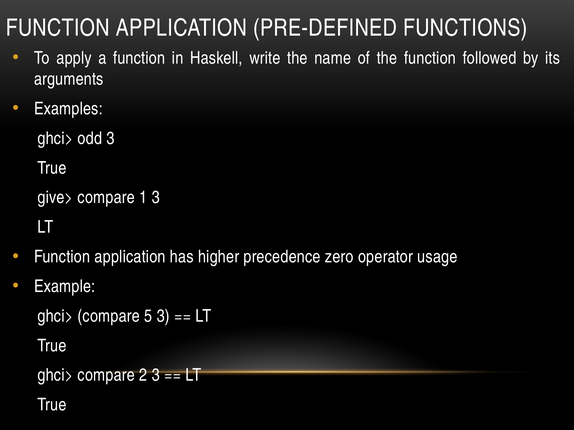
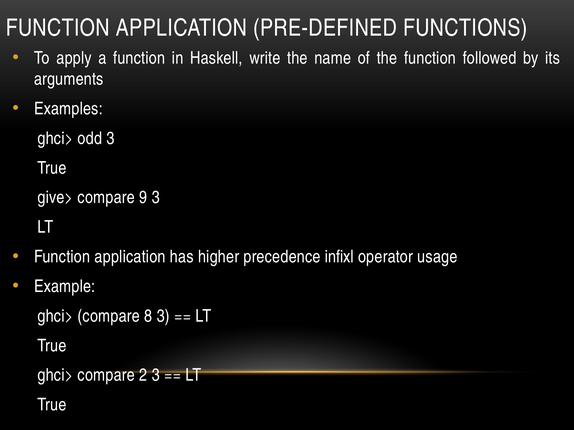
1: 1 -> 9 (143, 198)
zero: zero -> infixl (339, 257)
5: 5 -> 8 (148, 316)
